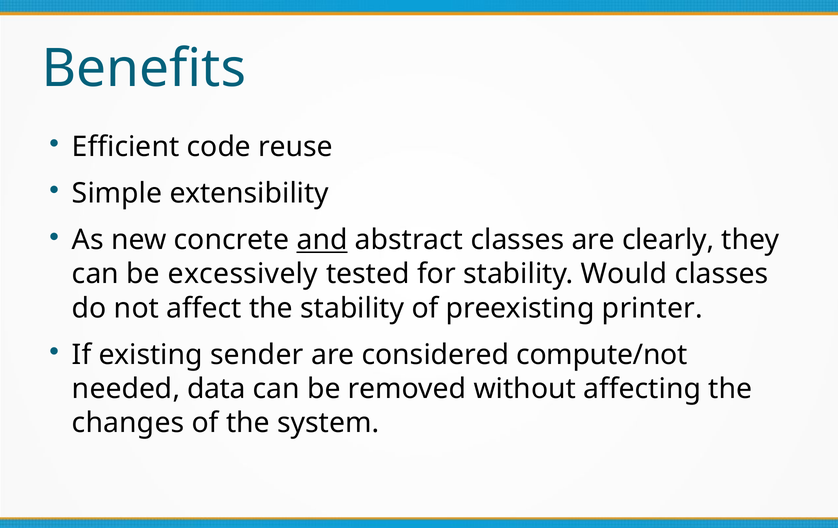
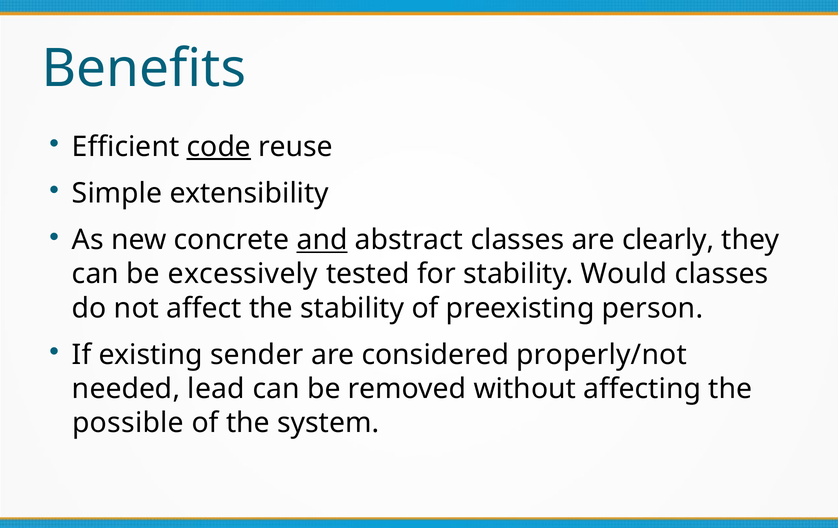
code underline: none -> present (219, 147)
printer: printer -> person (652, 308)
compute/not: compute/not -> properly/not (602, 355)
data: data -> lead (216, 389)
changes: changes -> possible (128, 423)
